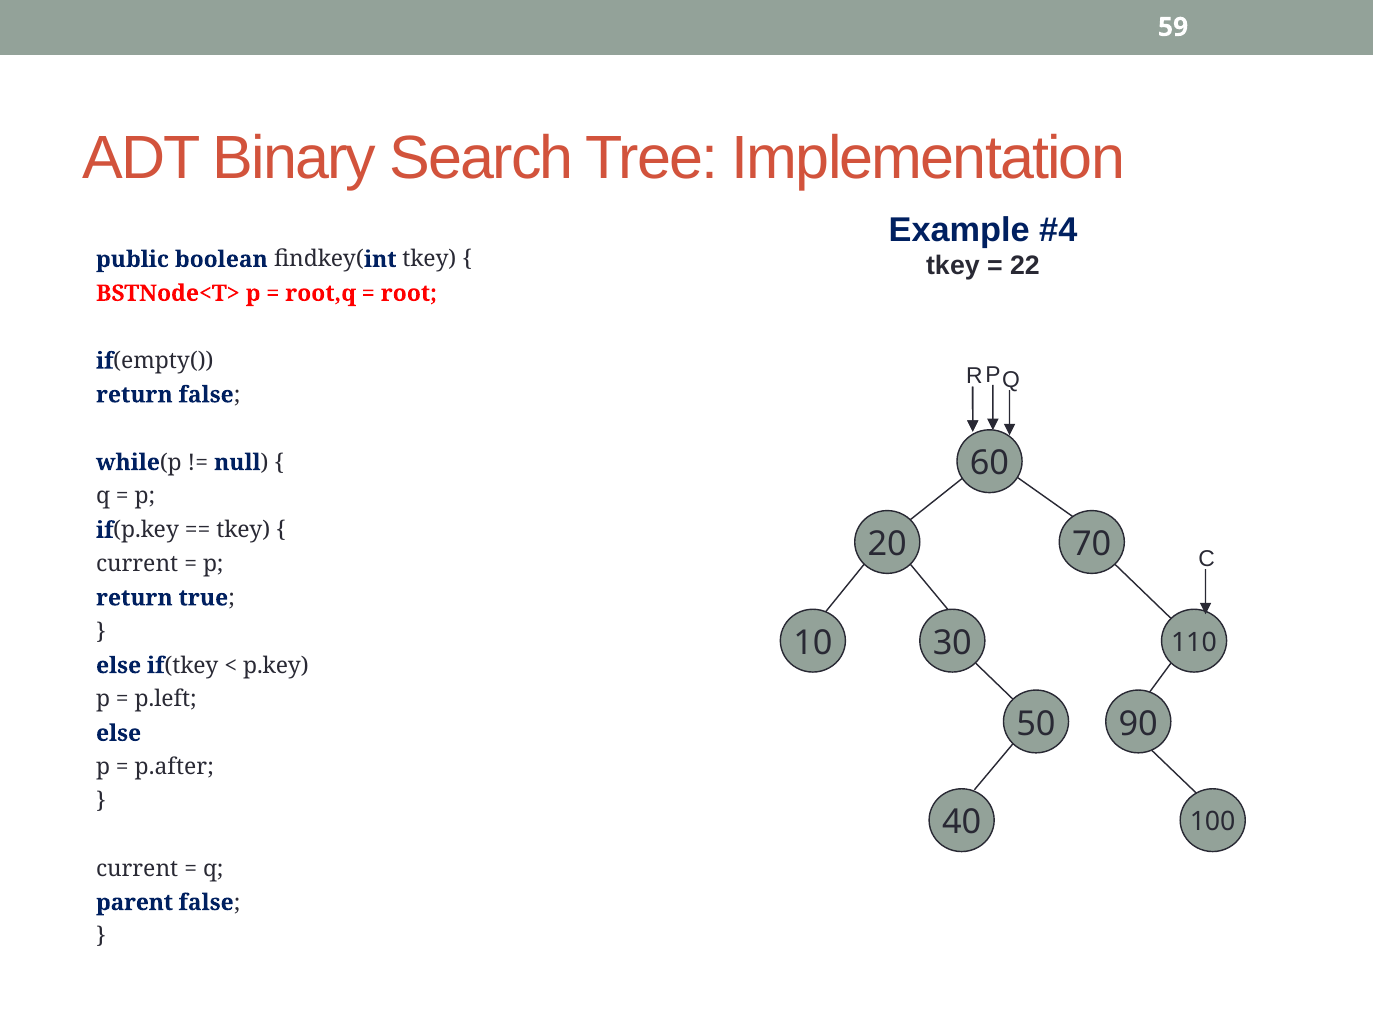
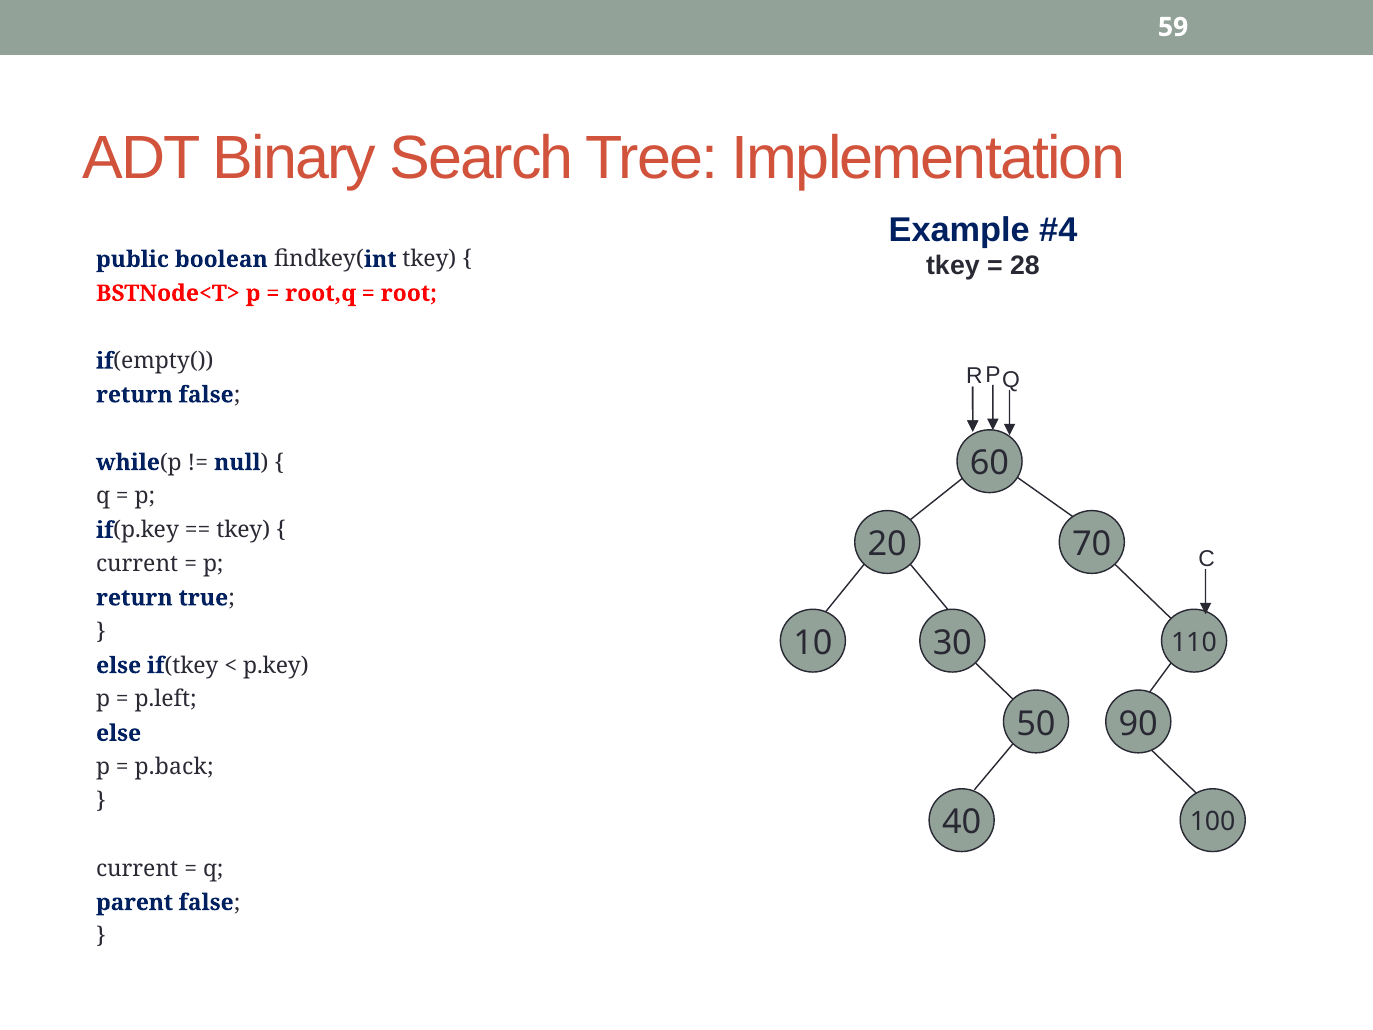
22: 22 -> 28 (1025, 266)
p.after: p.after -> p.back (174, 767)
